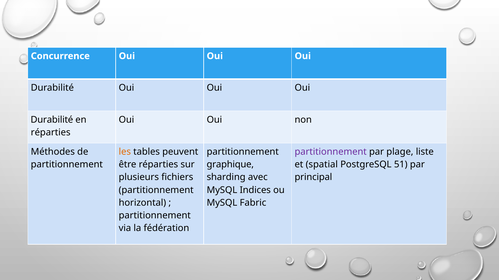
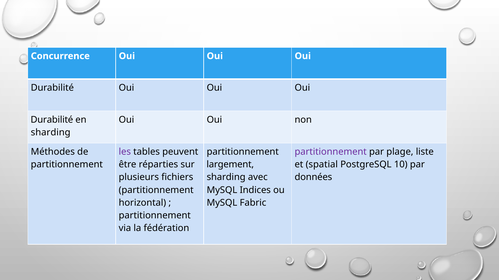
réparties: réparties -> sharding (51, 133)
les colour: orange -> purple (125, 152)
graphique: graphique -> largement (230, 165)
51: 51 -> 10 (401, 165)
principal: principal -> données (313, 178)
